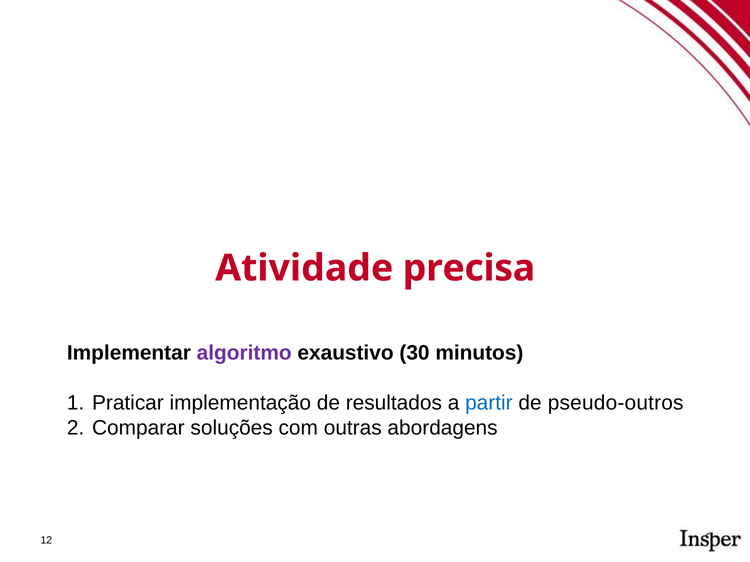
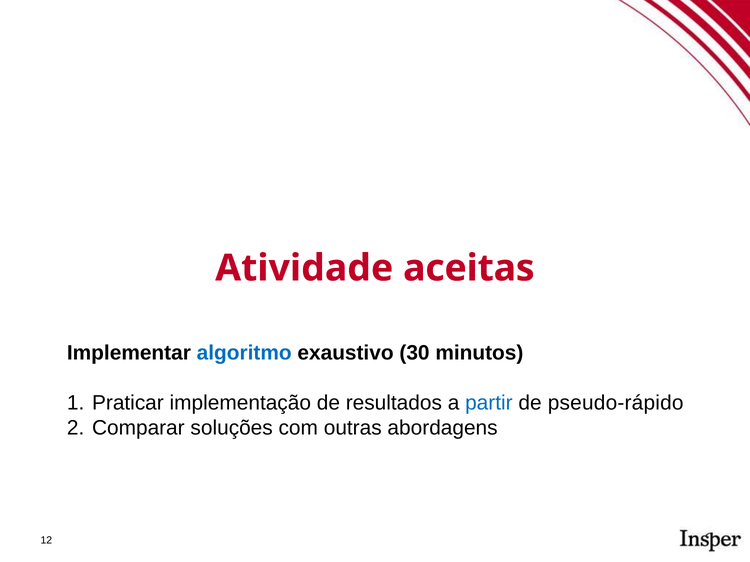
precisa: precisa -> aceitas (469, 268)
algoritmo colour: purple -> blue (244, 353)
pseudo-outros: pseudo-outros -> pseudo-rápido (616, 403)
